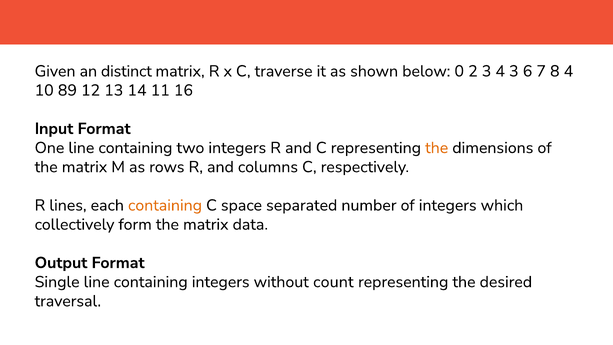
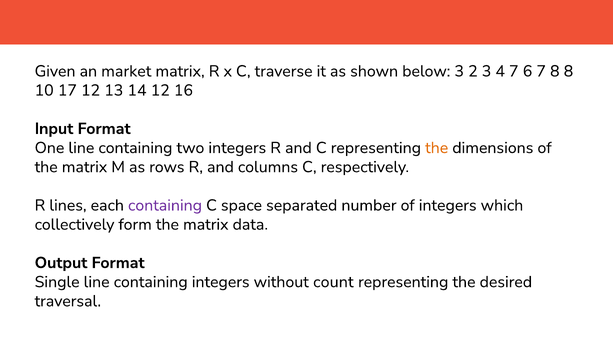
distinct: distinct -> market (126, 71)
below 0: 0 -> 3 (459, 71)
4 3: 3 -> 7 (514, 71)
8 4: 4 -> 8 (568, 71)
89: 89 -> 17 (67, 90)
14 11: 11 -> 12 (160, 90)
containing colour: orange -> purple (165, 205)
